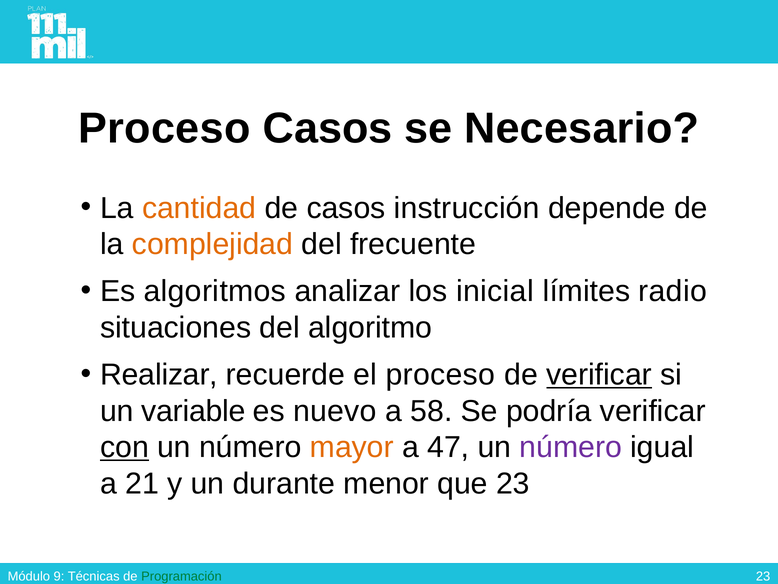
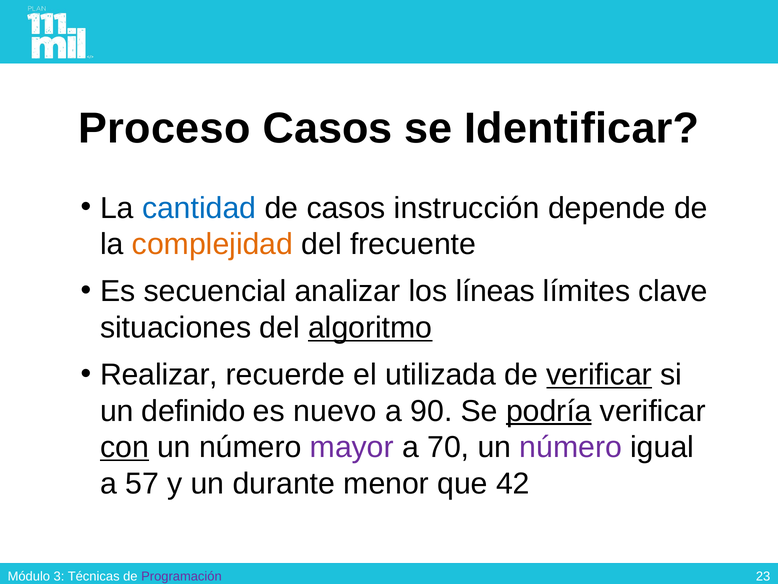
Necesario: Necesario -> Identificar (582, 128)
cantidad colour: orange -> blue (199, 208)
algoritmos: algoritmos -> secuencial (215, 291)
inicial: inicial -> líneas (495, 291)
radio: radio -> clave (673, 291)
algoritmo underline: none -> present (370, 327)
el proceso: proceso -> utilizada (441, 374)
variable: variable -> definido (193, 411)
58: 58 -> 90 (431, 411)
podría underline: none -> present (549, 411)
mayor colour: orange -> purple (352, 447)
47: 47 -> 70 (448, 447)
21: 21 -> 57 (142, 483)
que 23: 23 -> 42 (513, 483)
9: 9 -> 3 (59, 576)
Programación colour: green -> purple (181, 576)
